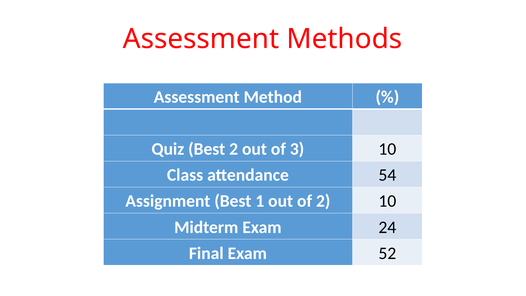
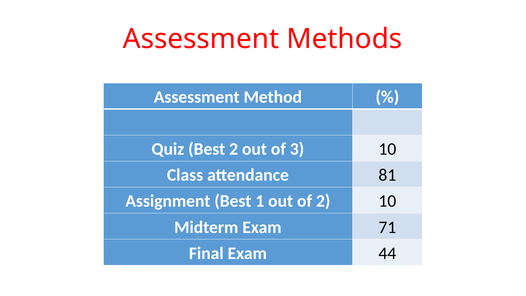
54: 54 -> 81 (387, 175)
24: 24 -> 71 (387, 227)
52: 52 -> 44 (387, 253)
